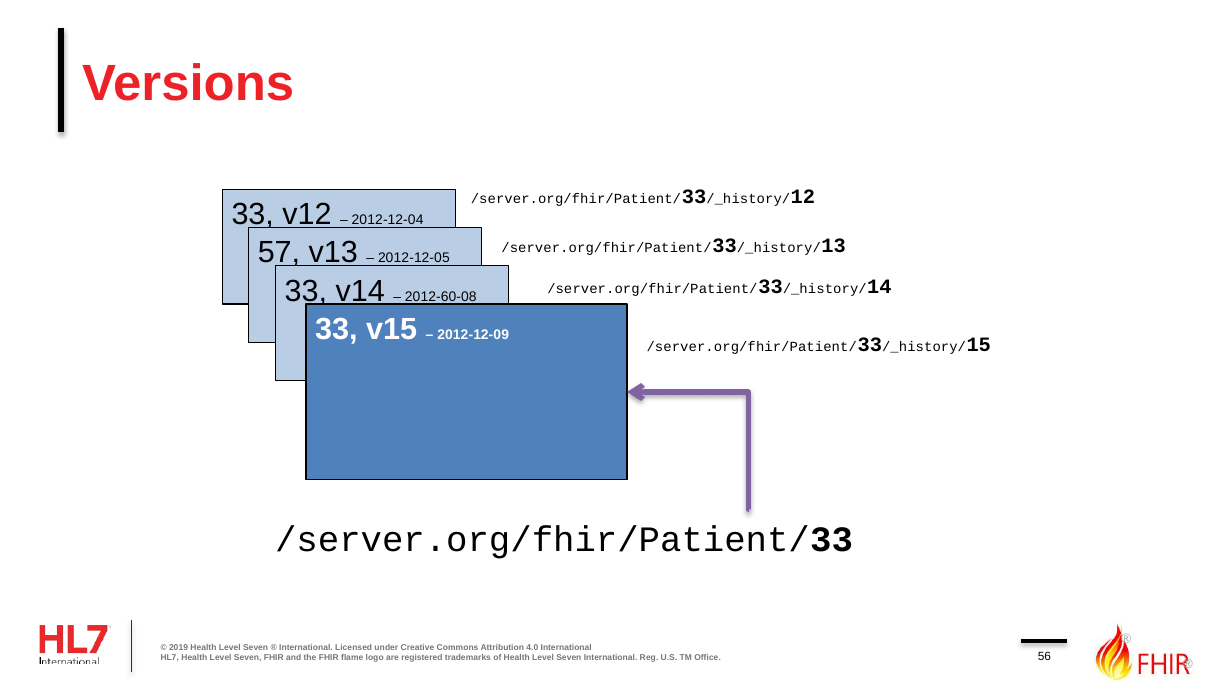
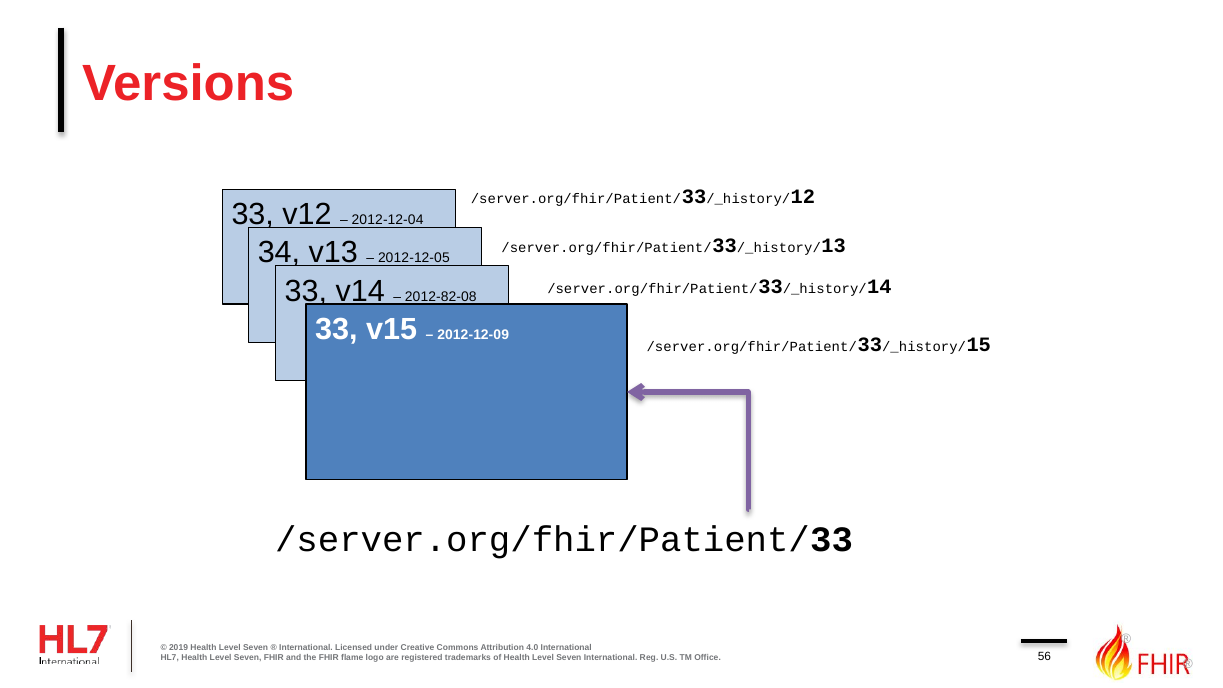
57: 57 -> 34 (279, 253)
2012-60-08: 2012-60-08 -> 2012-82-08 (441, 296)
